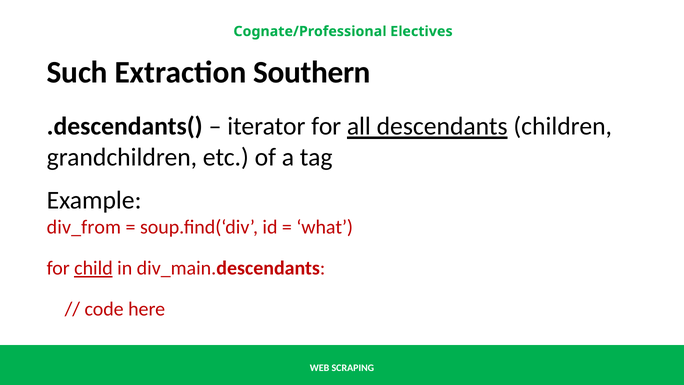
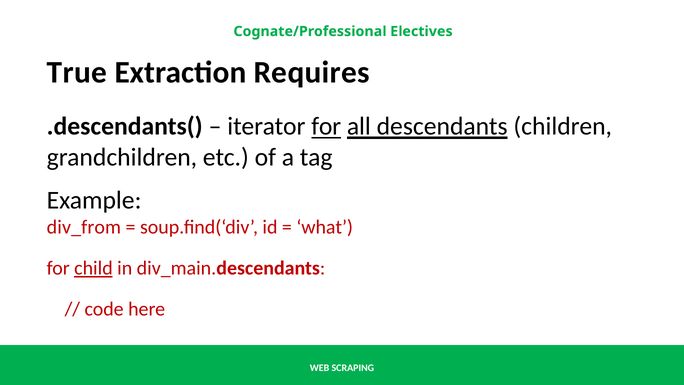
Such: Such -> True (77, 72)
Southern: Southern -> Requires (312, 72)
for underline: none -> present (326, 126)
